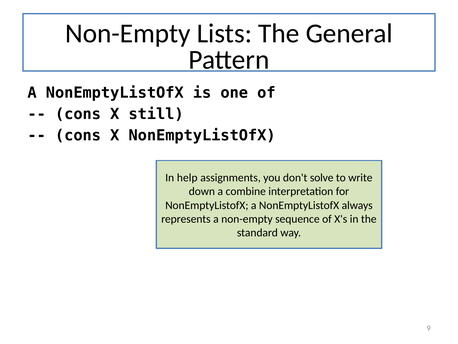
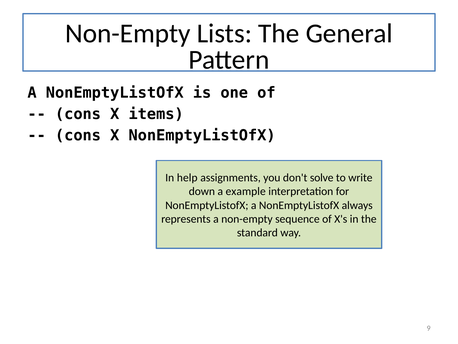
still: still -> items (156, 114)
combine: combine -> example (246, 191)
